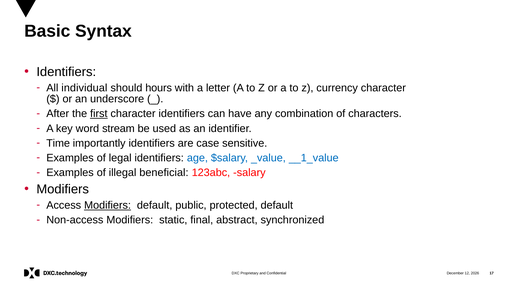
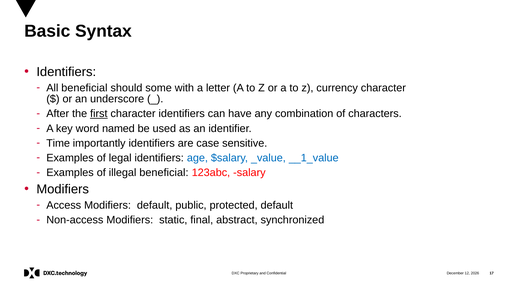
All individual: individual -> beneficial (84, 88)
hours: hours -> some (159, 88)
stream: stream -> named (118, 129)
Modifiers underline: present -> none (108, 206)
